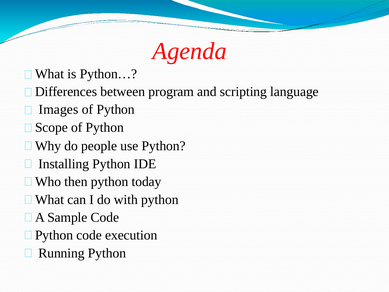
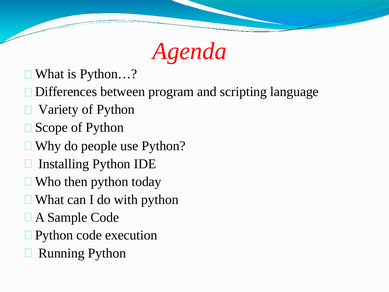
Images: Images -> Variety (59, 109)
